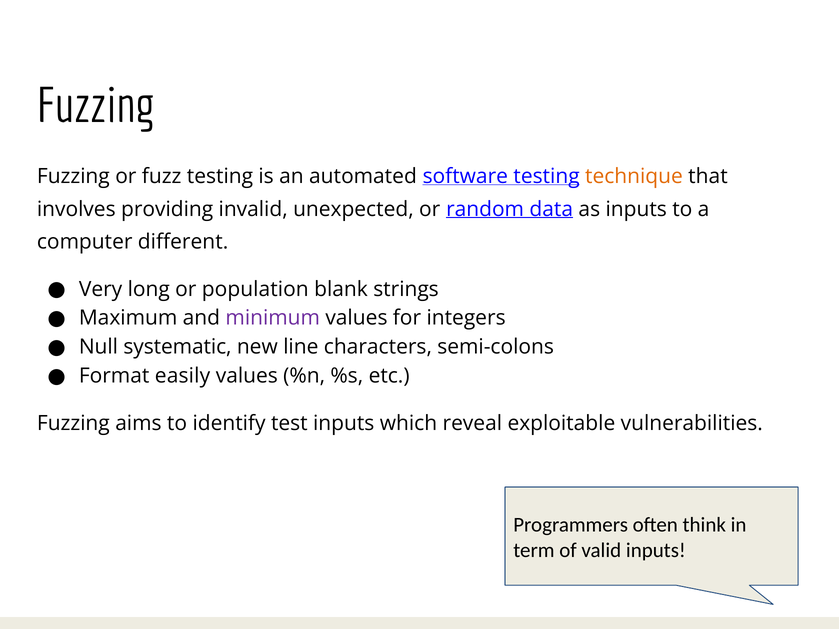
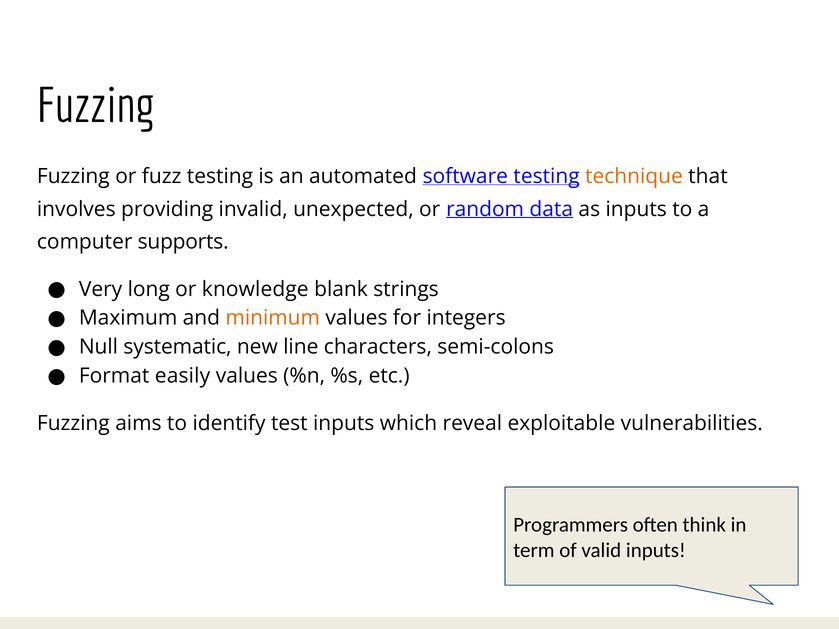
different: different -> supports (183, 242)
population: population -> knowledge (255, 289)
minimum colour: purple -> orange (273, 318)
